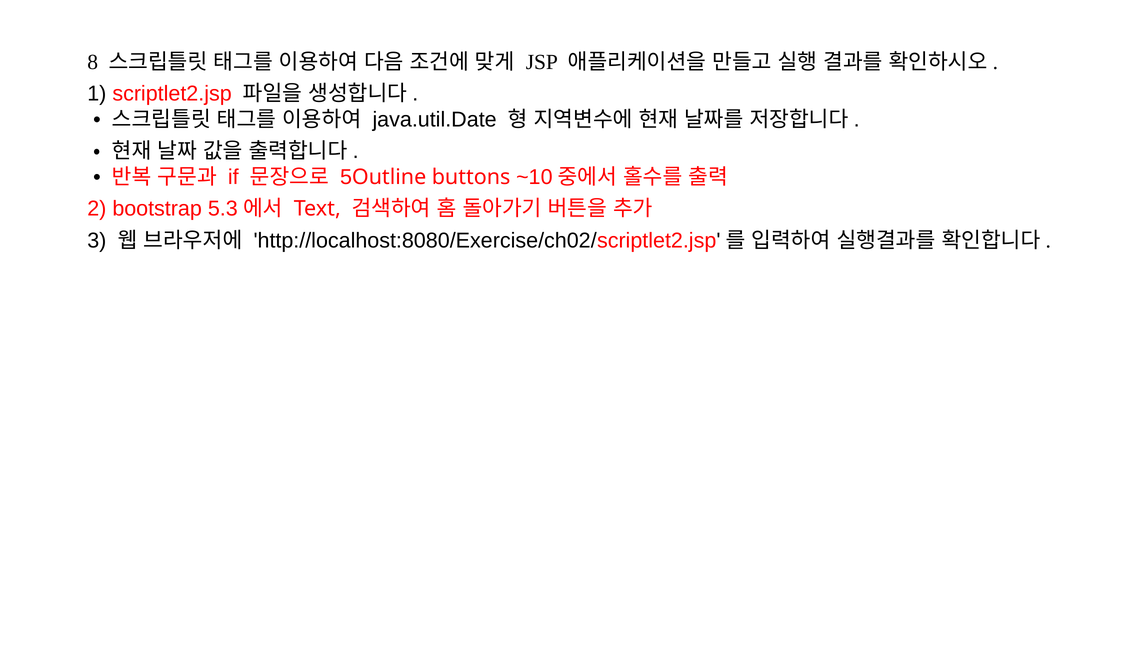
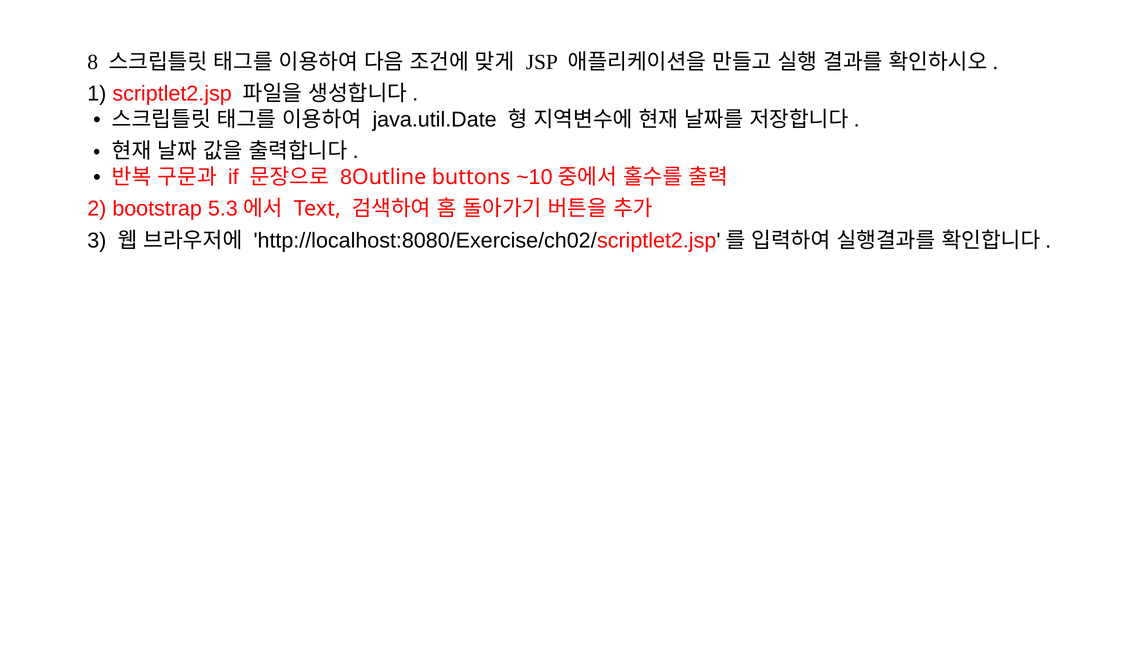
5: 5 -> 8 (346, 177)
